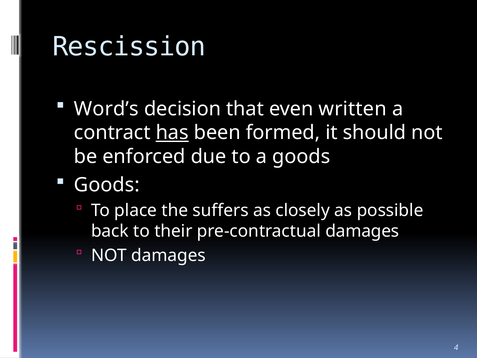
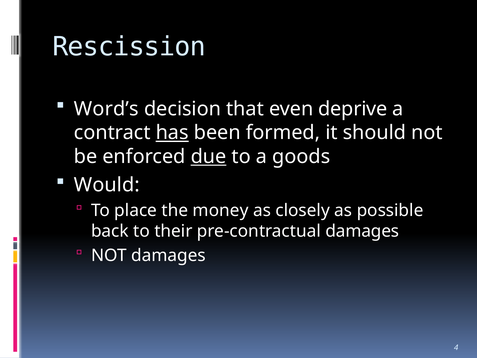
written: written -> deprive (353, 109)
due underline: none -> present (209, 156)
Goods: Goods -> Would (107, 185)
suffers: suffers -> money (221, 210)
